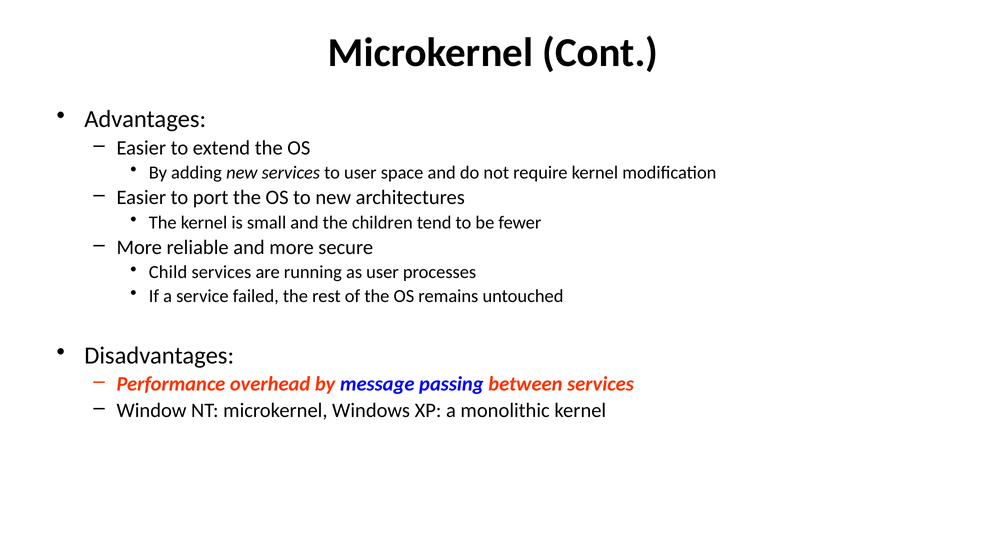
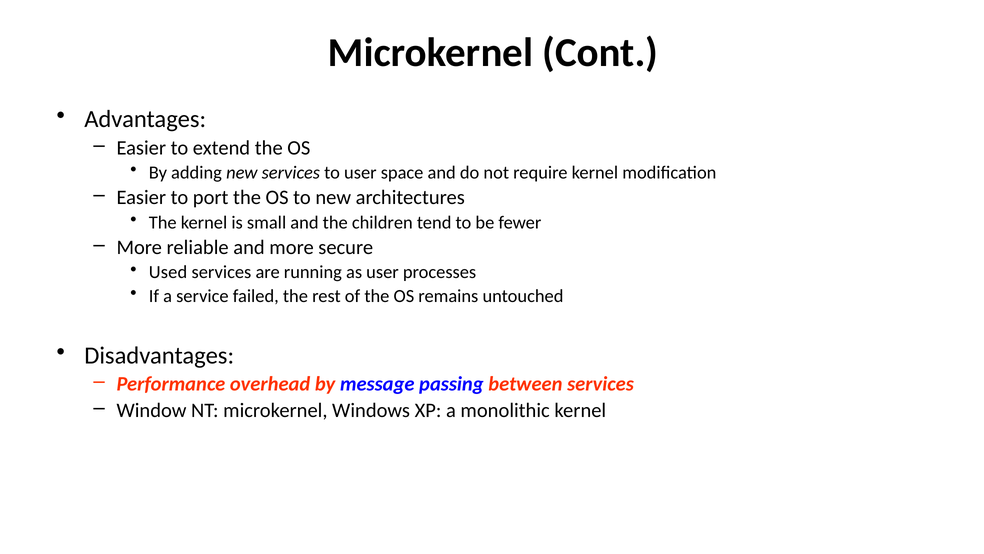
Child: Child -> Used (168, 272)
